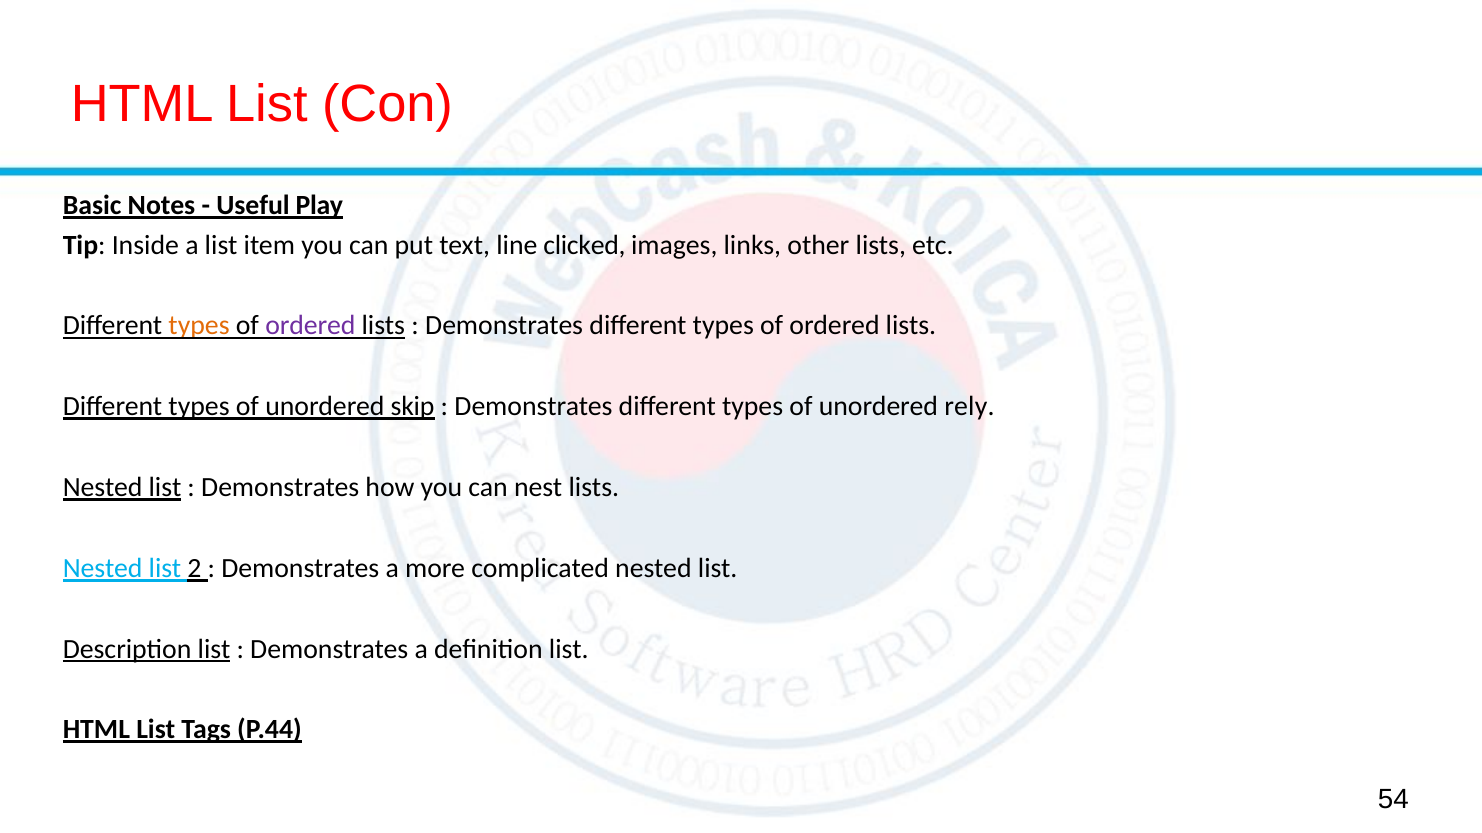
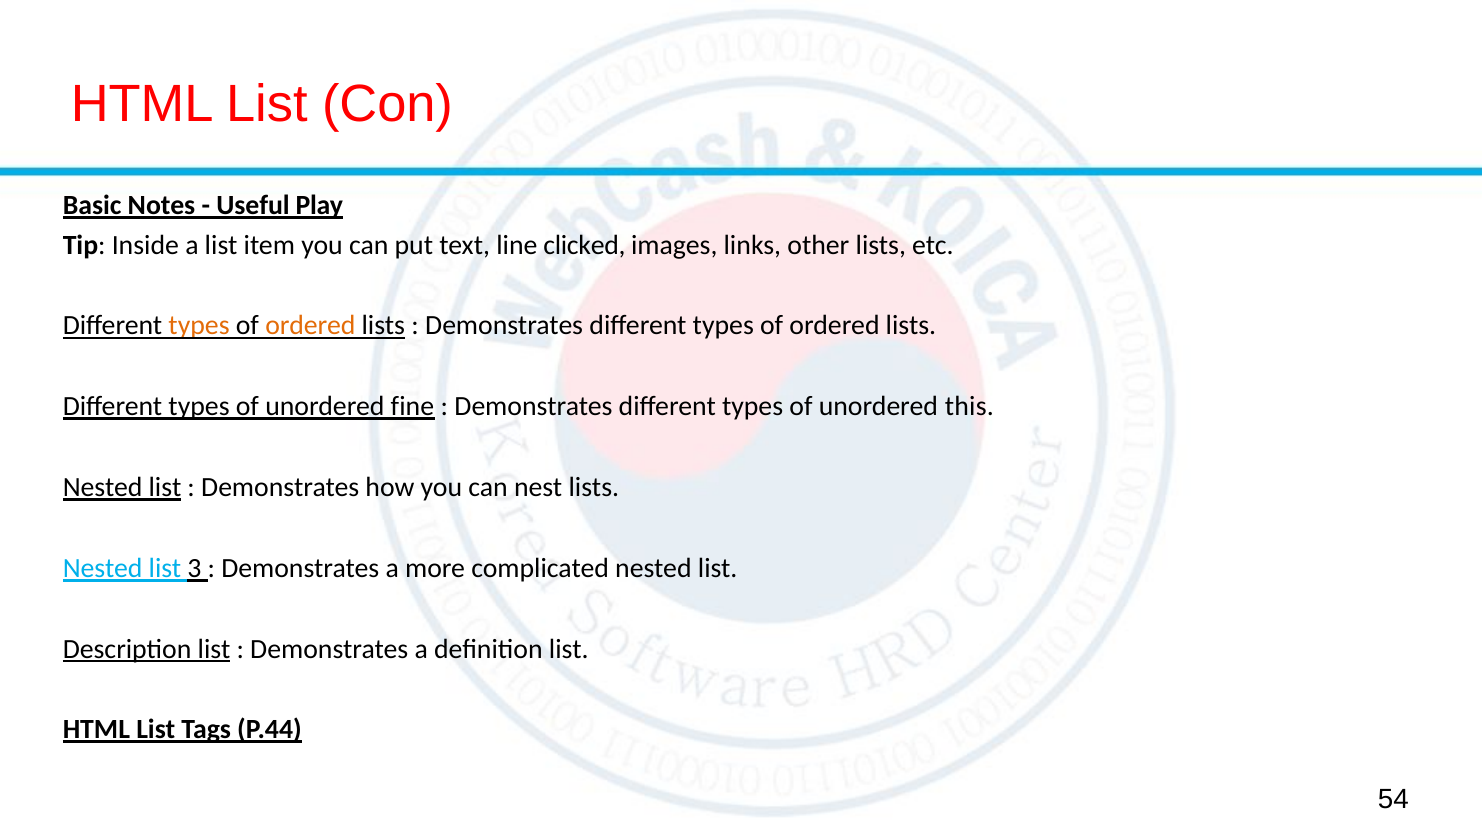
ordered colour: purple -> orange (310, 326)
skip: skip -> fine (412, 407)
rely: rely -> this (969, 407)
2: 2 -> 3 (194, 569)
